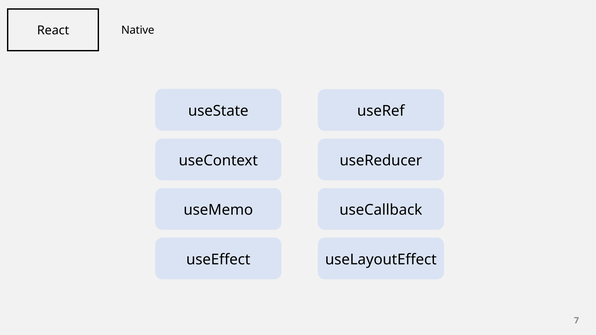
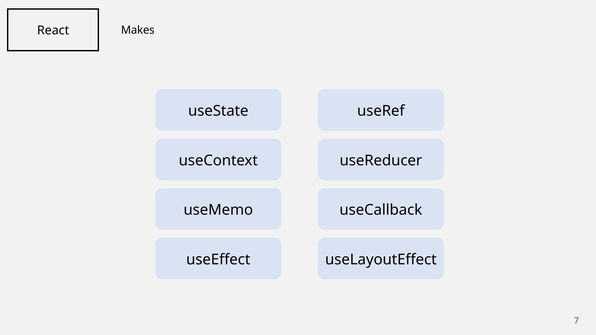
Native: Native -> Makes (138, 30)
